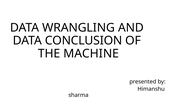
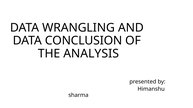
MACHINE: MACHINE -> ANALYSIS (91, 54)
